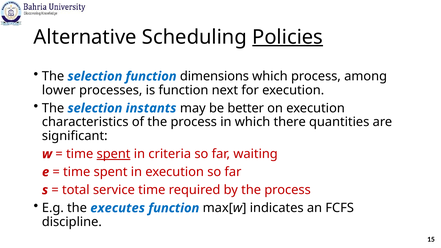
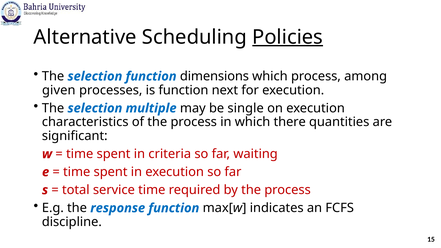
lower: lower -> given (59, 90)
instants: instants -> multiple (151, 108)
better: better -> single (246, 108)
spent underline: present -> none (114, 154)
executes: executes -> response (118, 208)
